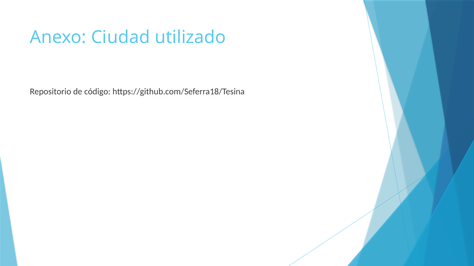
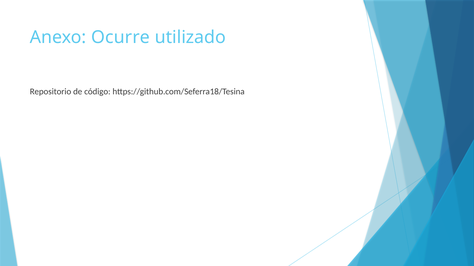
Ciudad: Ciudad -> Ocurre (121, 37)
